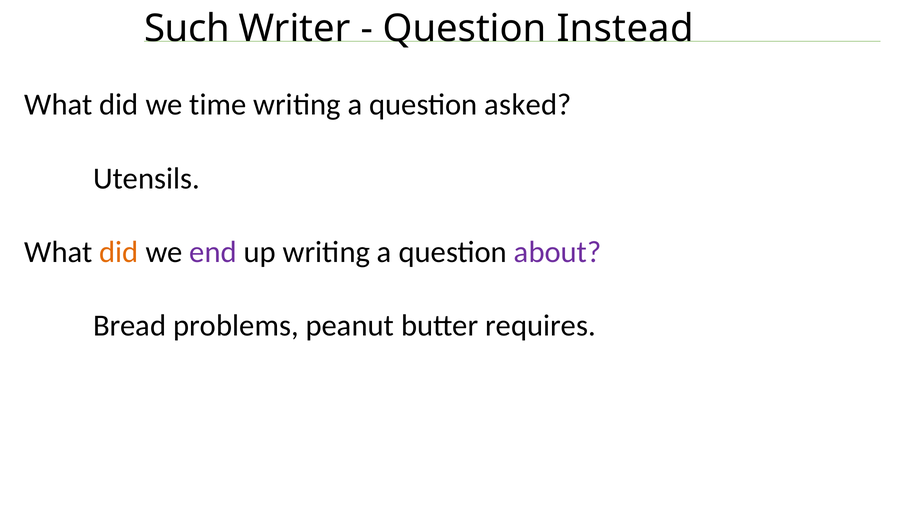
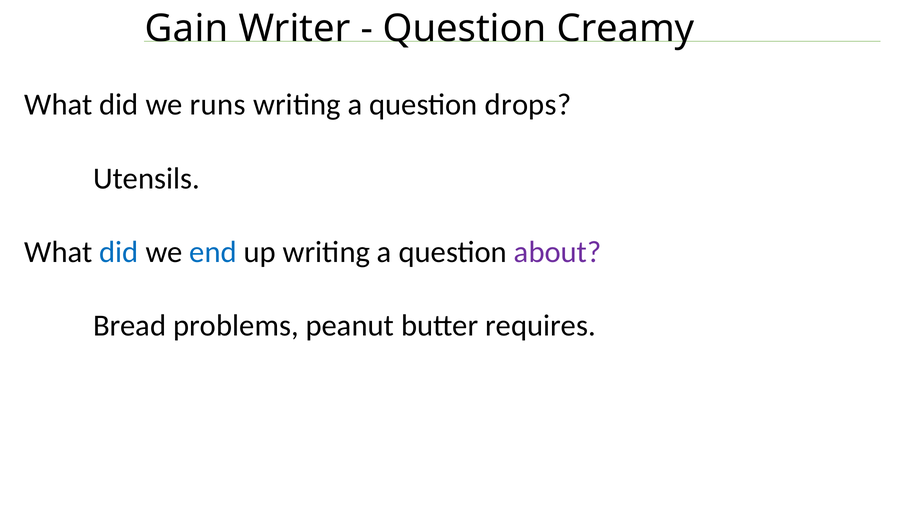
Such: Such -> Gain (187, 28)
Instead: Instead -> Creamy (625, 28)
time: time -> runs (218, 105)
asked: asked -> drops (528, 105)
did colour: orange -> blue (119, 252)
end colour: purple -> blue (213, 252)
